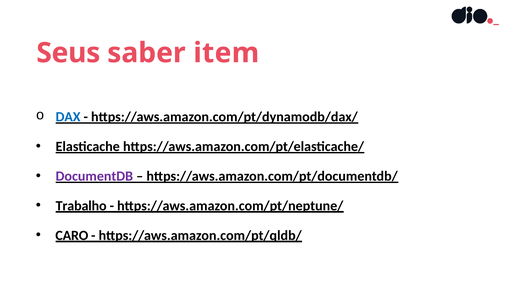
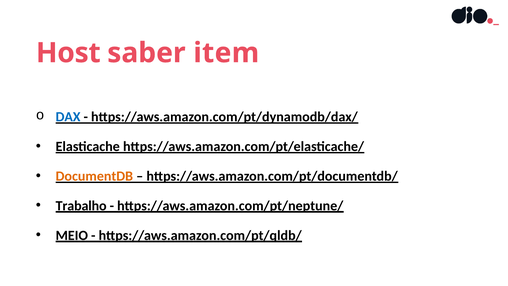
Seus: Seus -> Host (68, 53)
DocumentDB colour: purple -> orange (94, 176)
CARO: CARO -> MEIO (72, 235)
